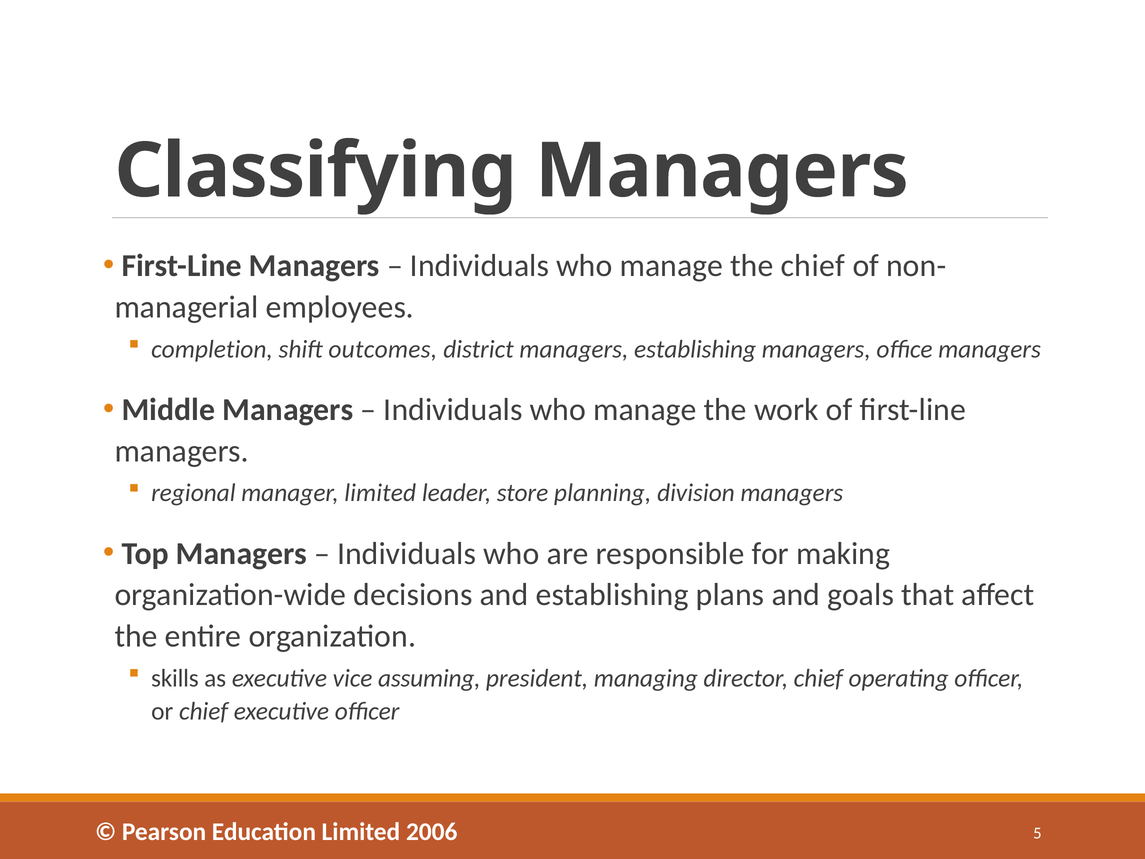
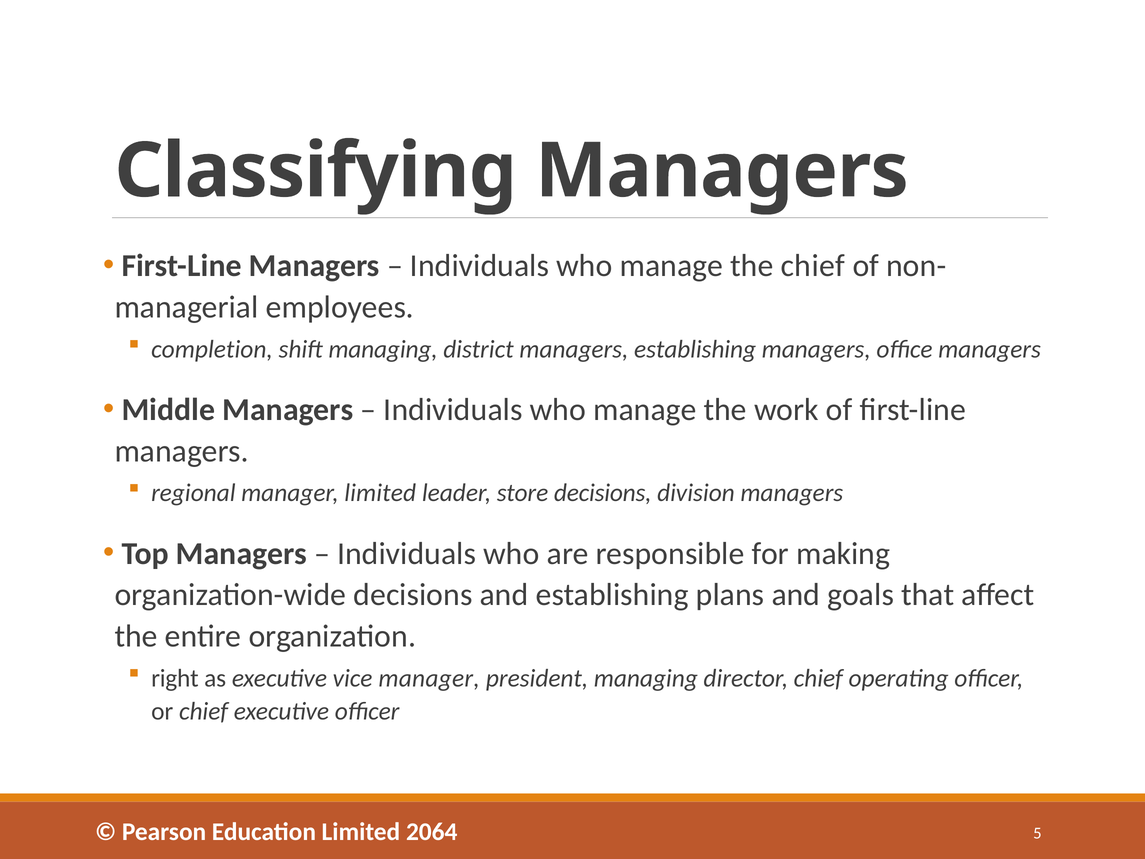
shift outcomes: outcomes -> managing (383, 349)
store planning: planning -> decisions (603, 493)
skills: skills -> right (175, 678)
vice assuming: assuming -> manager (429, 678)
2006: 2006 -> 2064 (432, 832)
